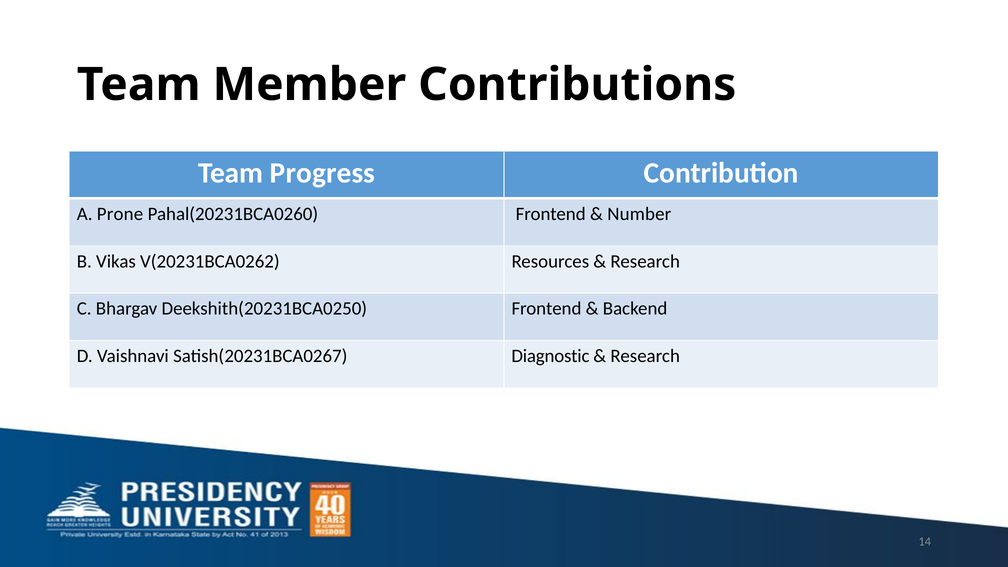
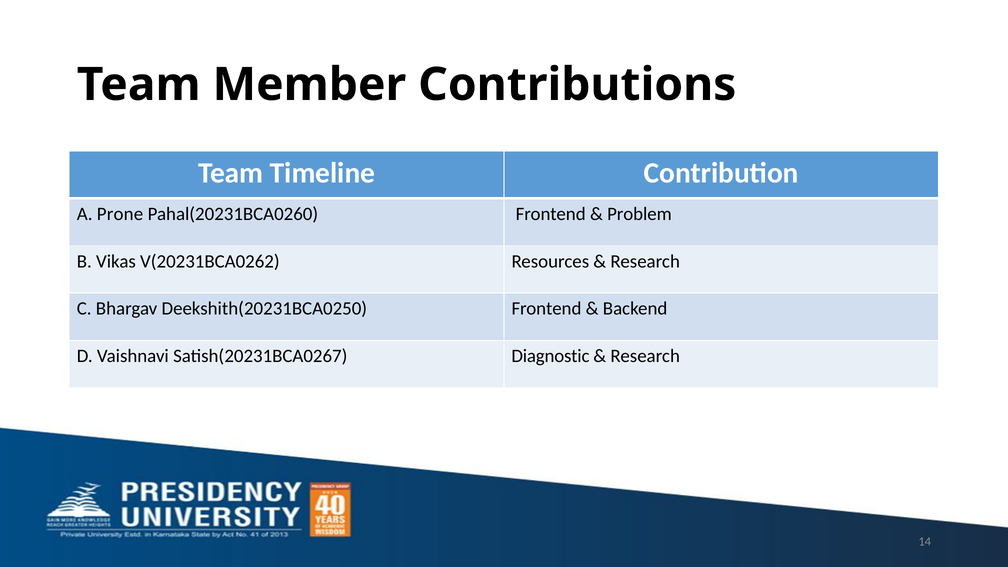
Progress: Progress -> Timeline (322, 173)
Number: Number -> Problem (639, 214)
